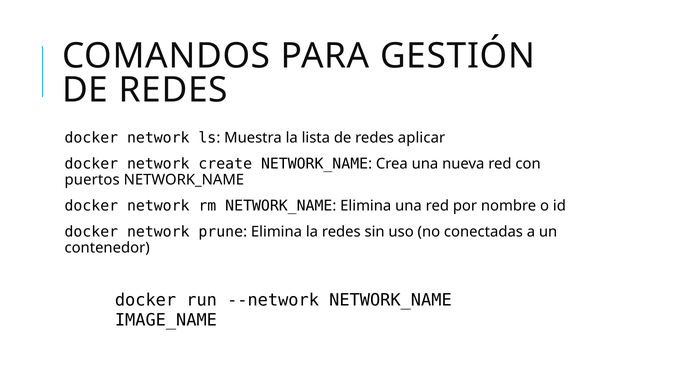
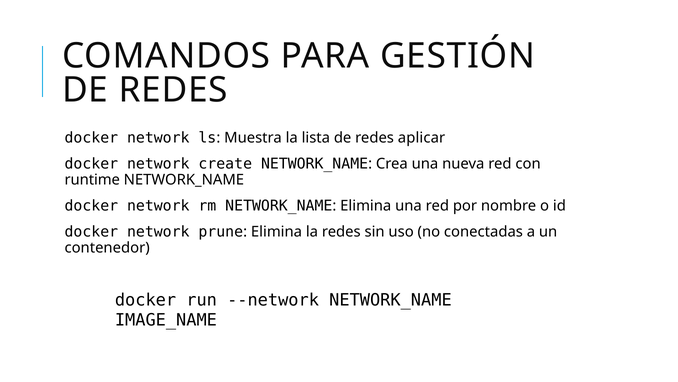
puertos: puertos -> runtime (92, 180)
